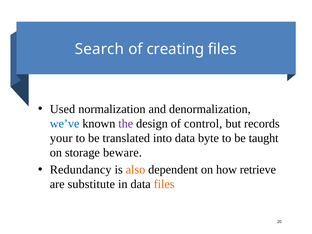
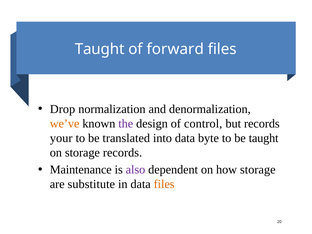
Search: Search -> Taught (100, 49)
creating: creating -> forward (175, 49)
Used: Used -> Drop (63, 109)
we’ve colour: blue -> orange (65, 124)
storage beware: beware -> records (122, 153)
Redundancy: Redundancy -> Maintenance (81, 170)
also colour: orange -> purple (135, 170)
how retrieve: retrieve -> storage (258, 170)
